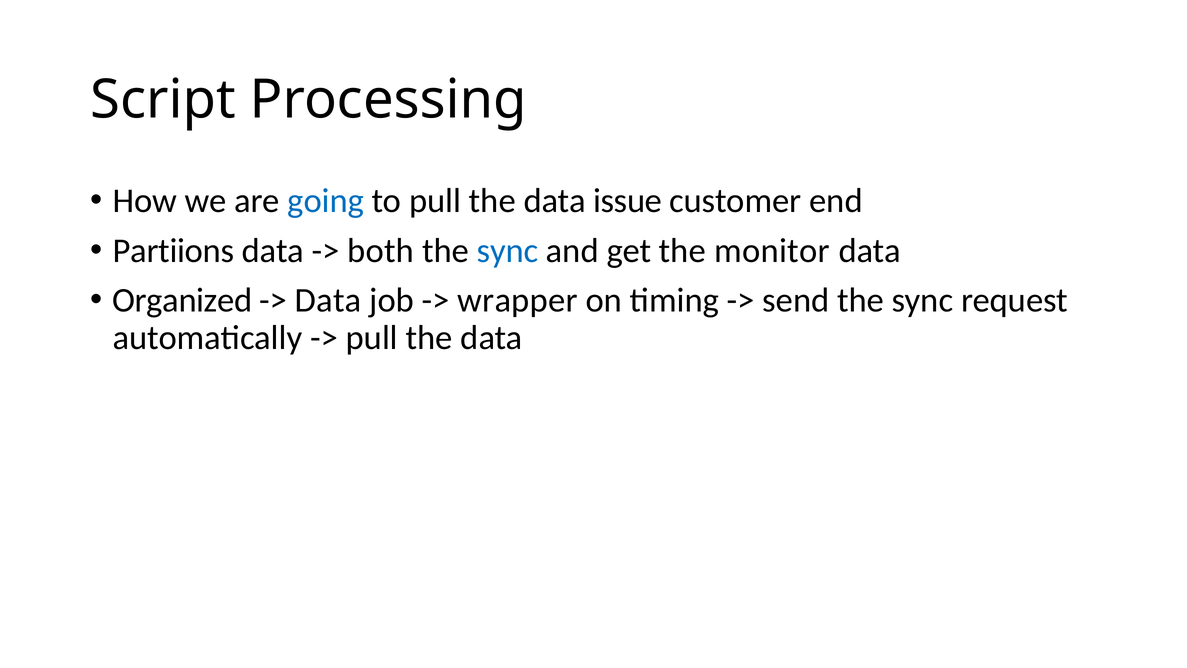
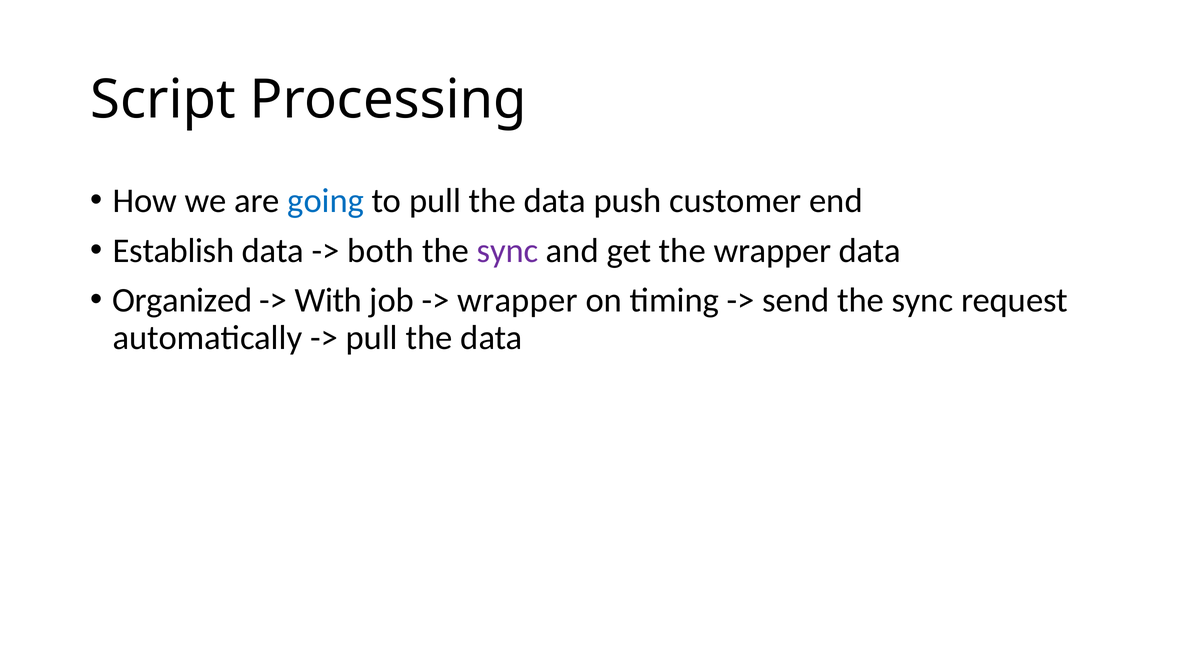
issue: issue -> push (628, 201)
Partiions: Partiions -> Establish (174, 250)
sync colour: blue -> purple (508, 250)
the monitor: monitor -> wrapper (772, 250)
Data: Data -> With (328, 300)
